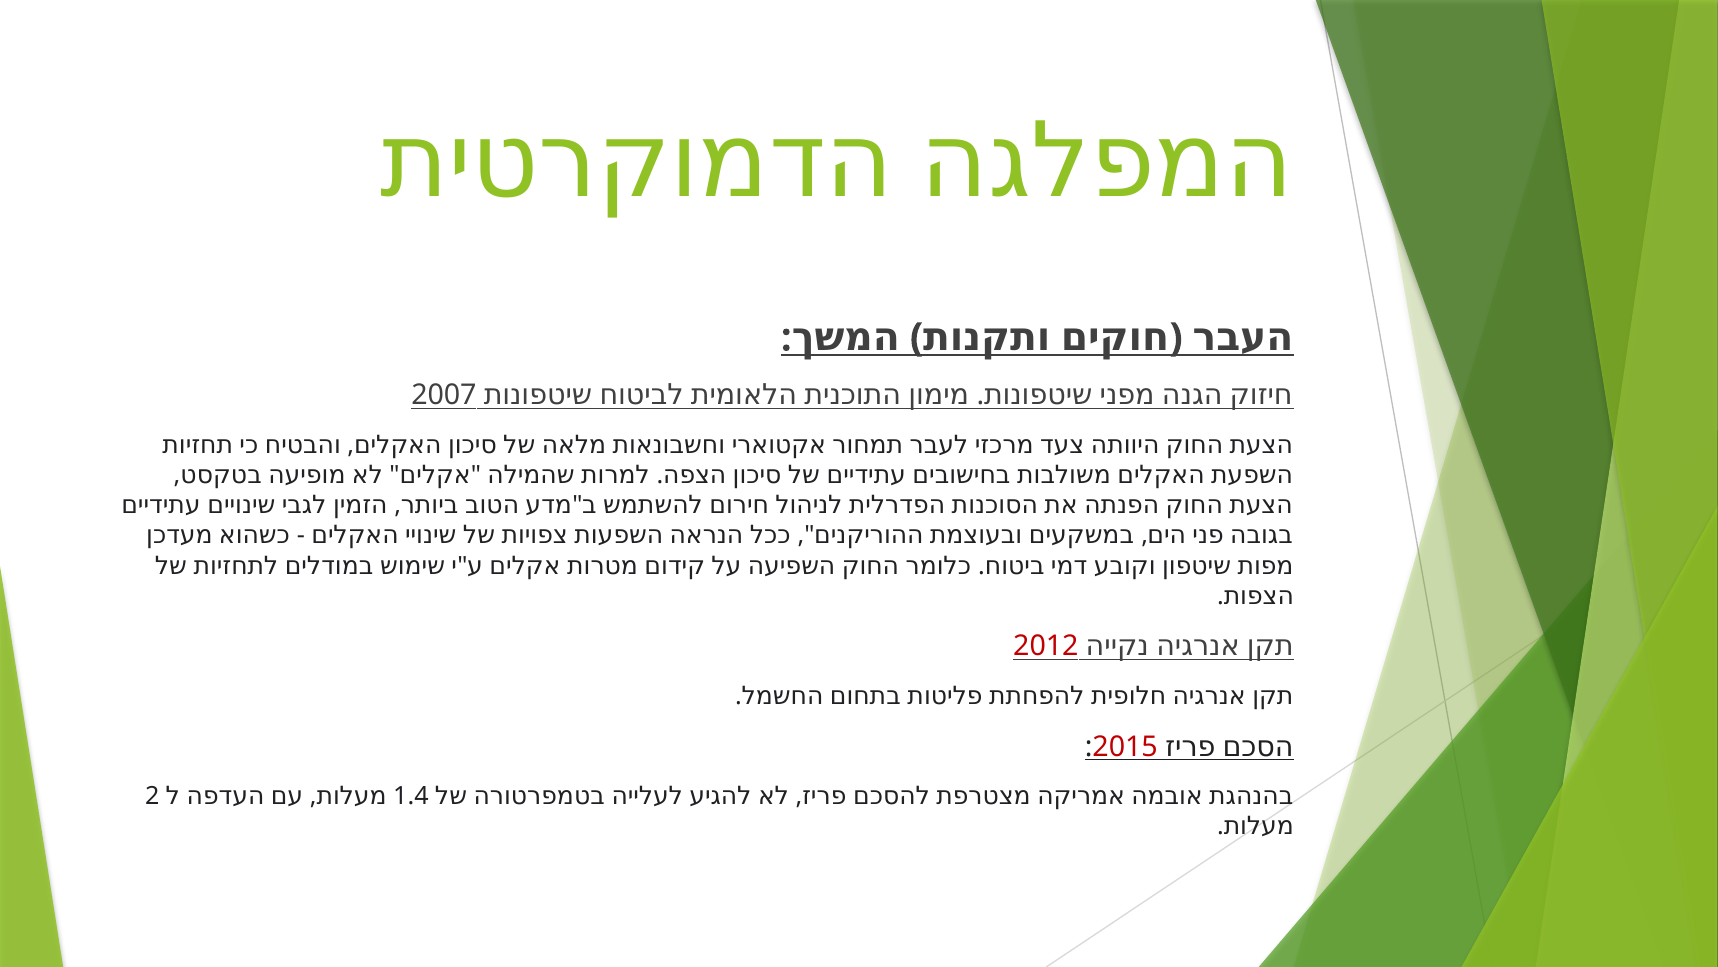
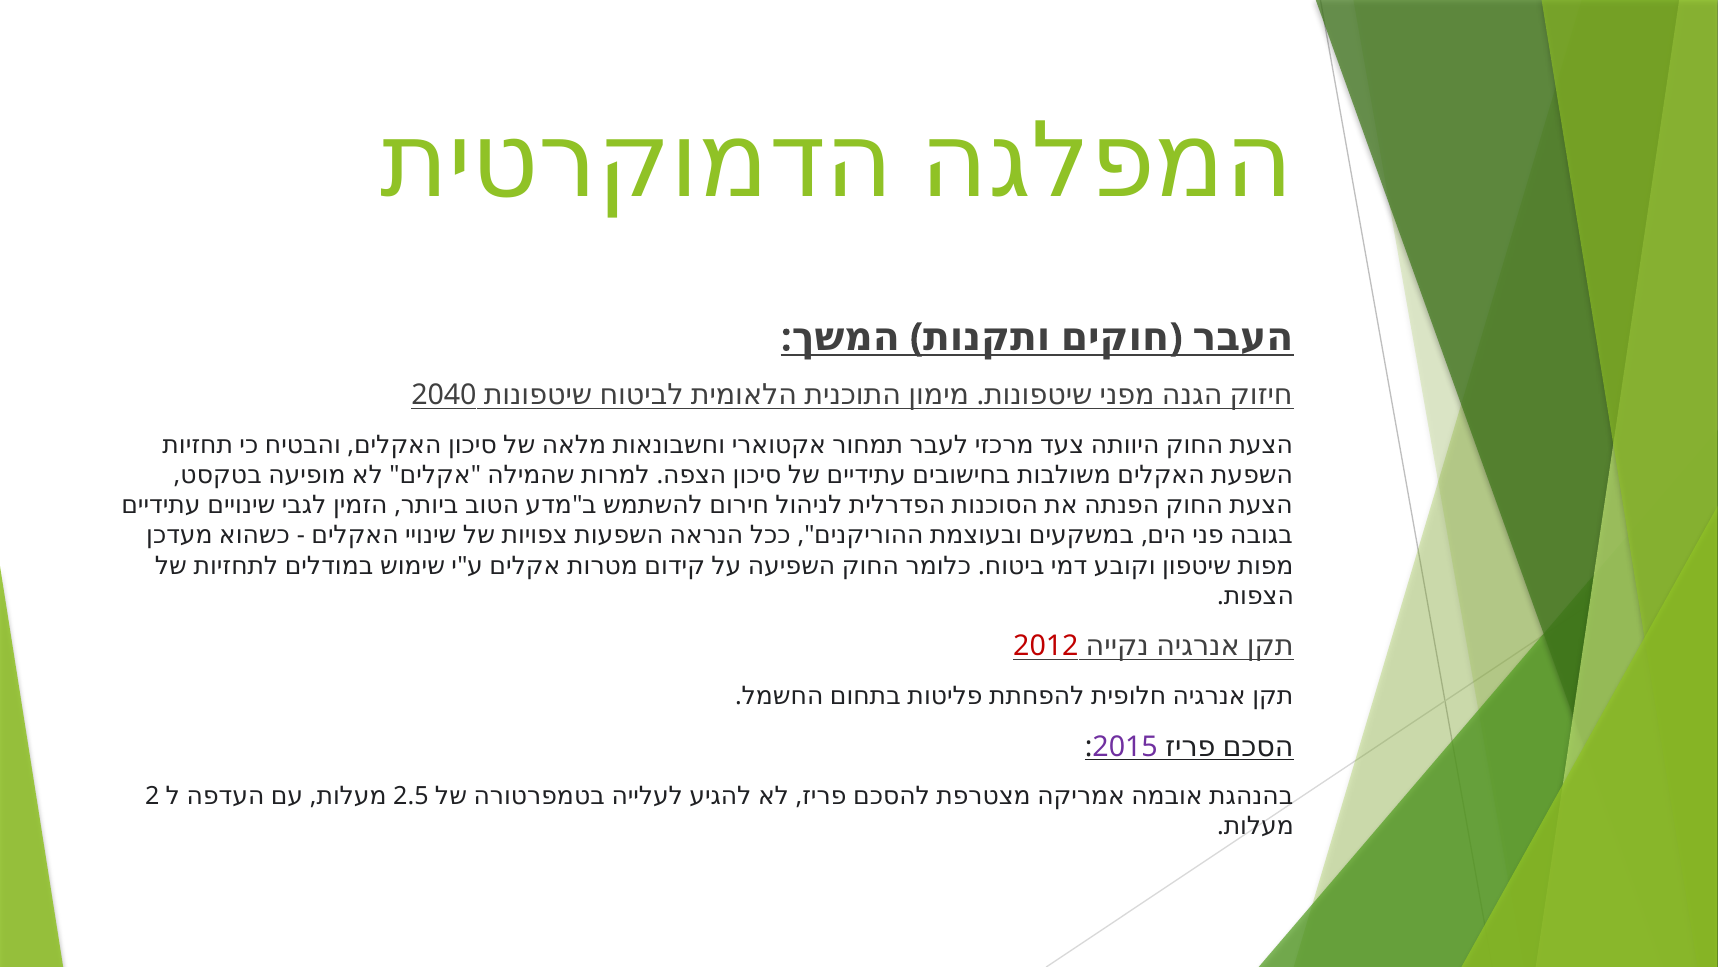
2007: 2007 -> 2040 (444, 395)
2015 colour: red -> purple (1125, 746)
1.4: 1.4 -> 2.5 (411, 796)
